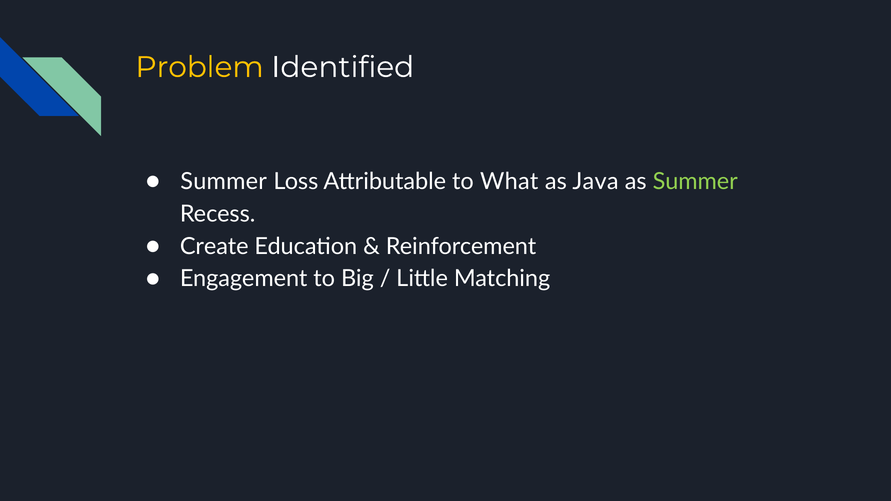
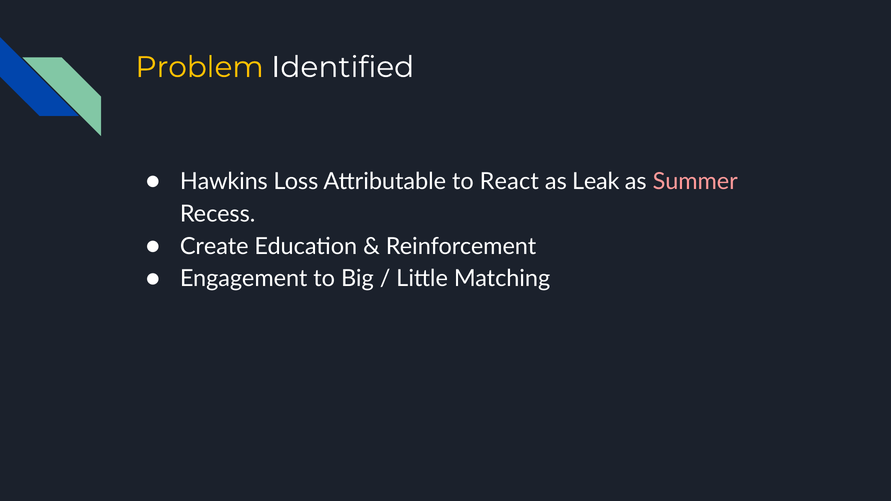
Summer: Summer -> Hawkins (224, 182)
What: What -> React (509, 182)
Java: Java -> Leak (596, 182)
Summer colour: light green -> pink (695, 182)
